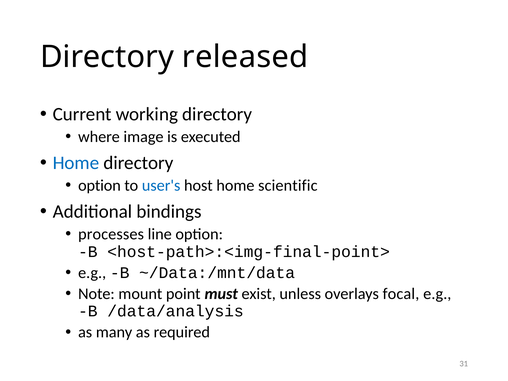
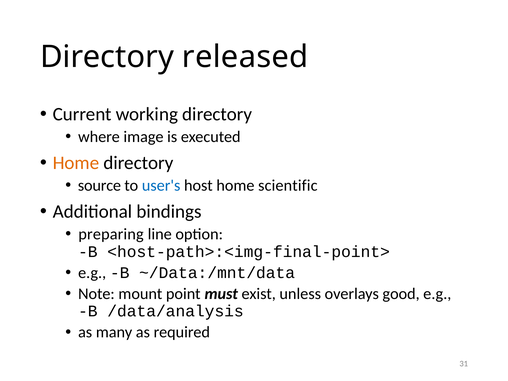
Home colour: blue -> orange (76, 163)
option: option -> source (99, 185)
processes: processes -> preparing (111, 234)
focal: focal -> good (401, 294)
